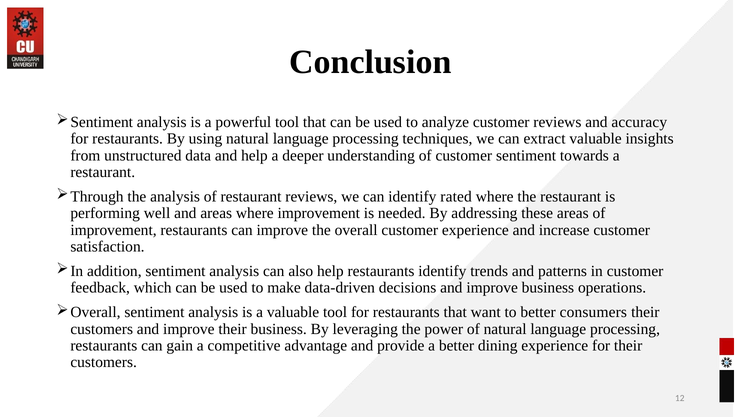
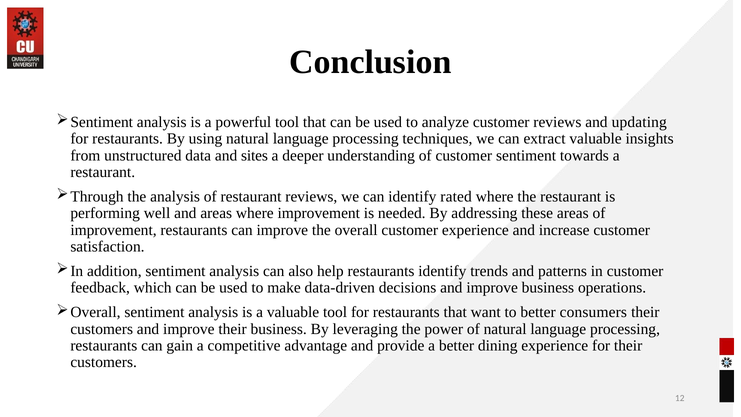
accuracy: accuracy -> updating (639, 122)
and help: help -> sites (254, 155)
